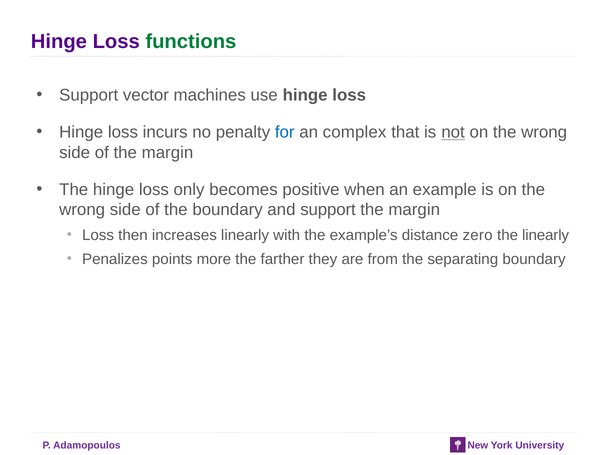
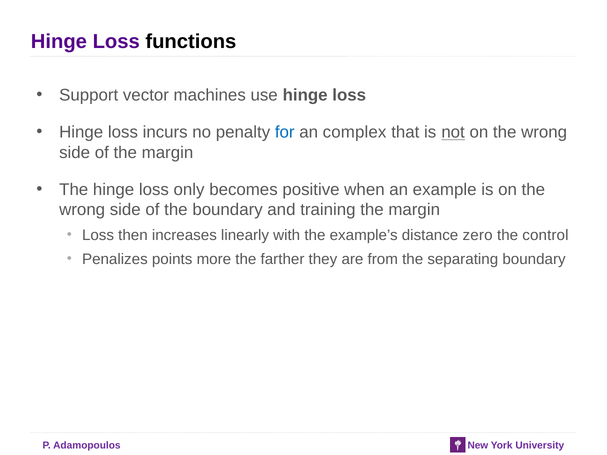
functions colour: green -> black (191, 41)
and support: support -> training (328, 210)
the linearly: linearly -> control (545, 235)
